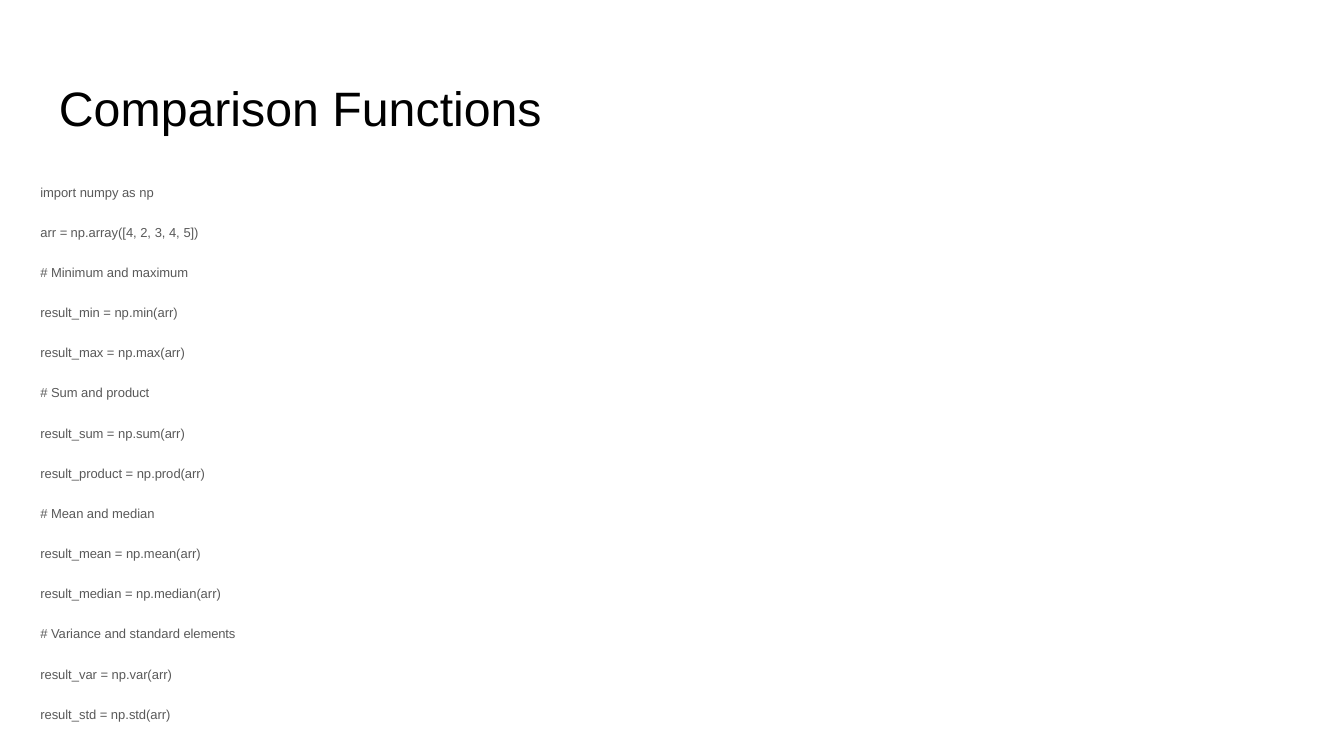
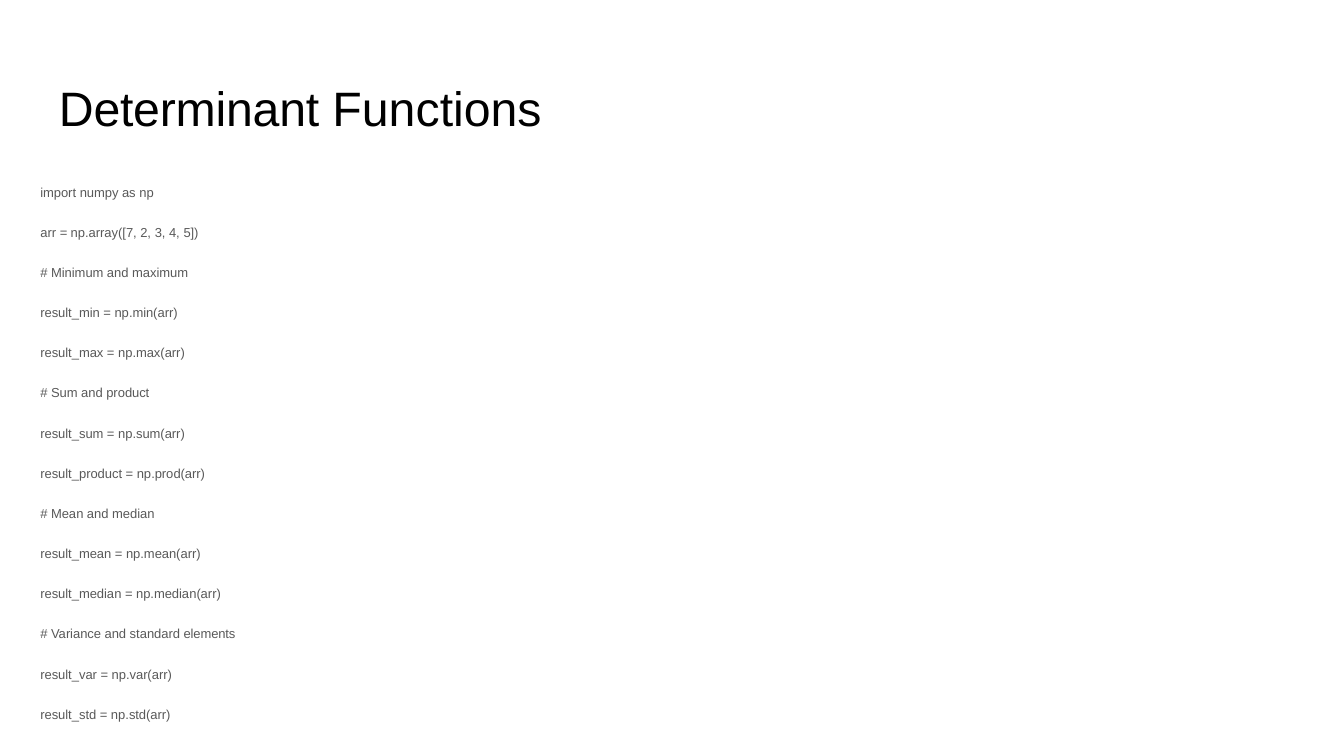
Comparison: Comparison -> Determinant (189, 111)
np.array([4: np.array([4 -> np.array([7 (104, 233)
